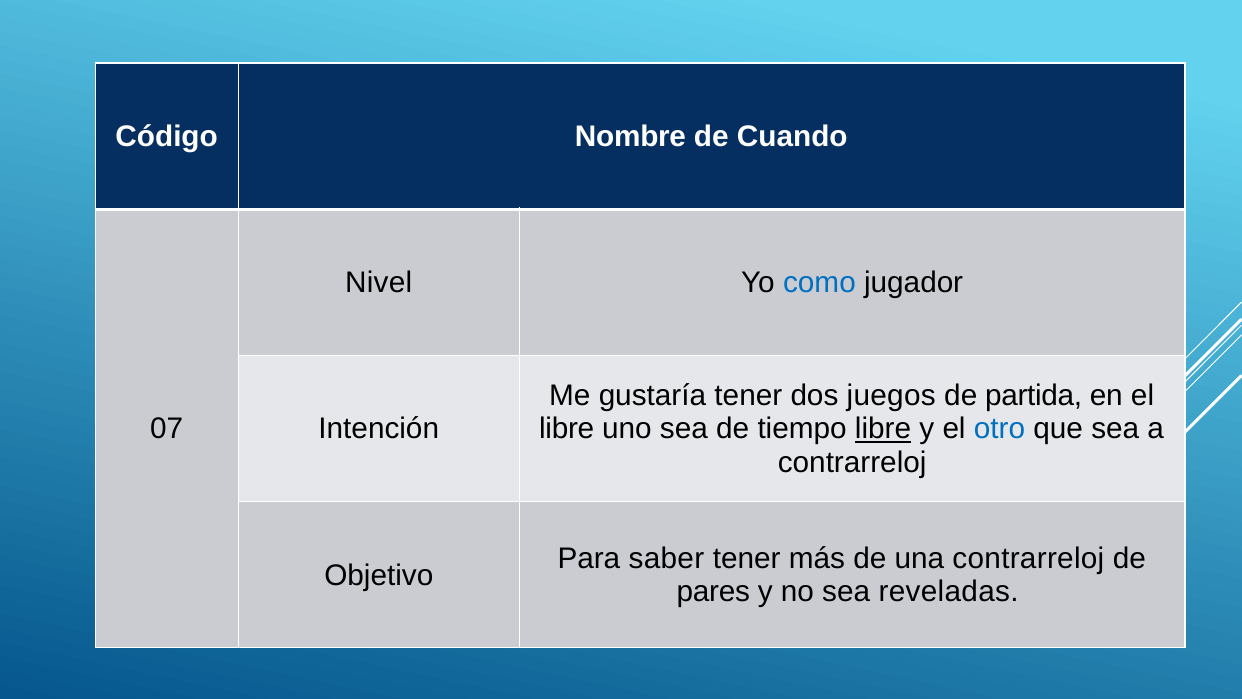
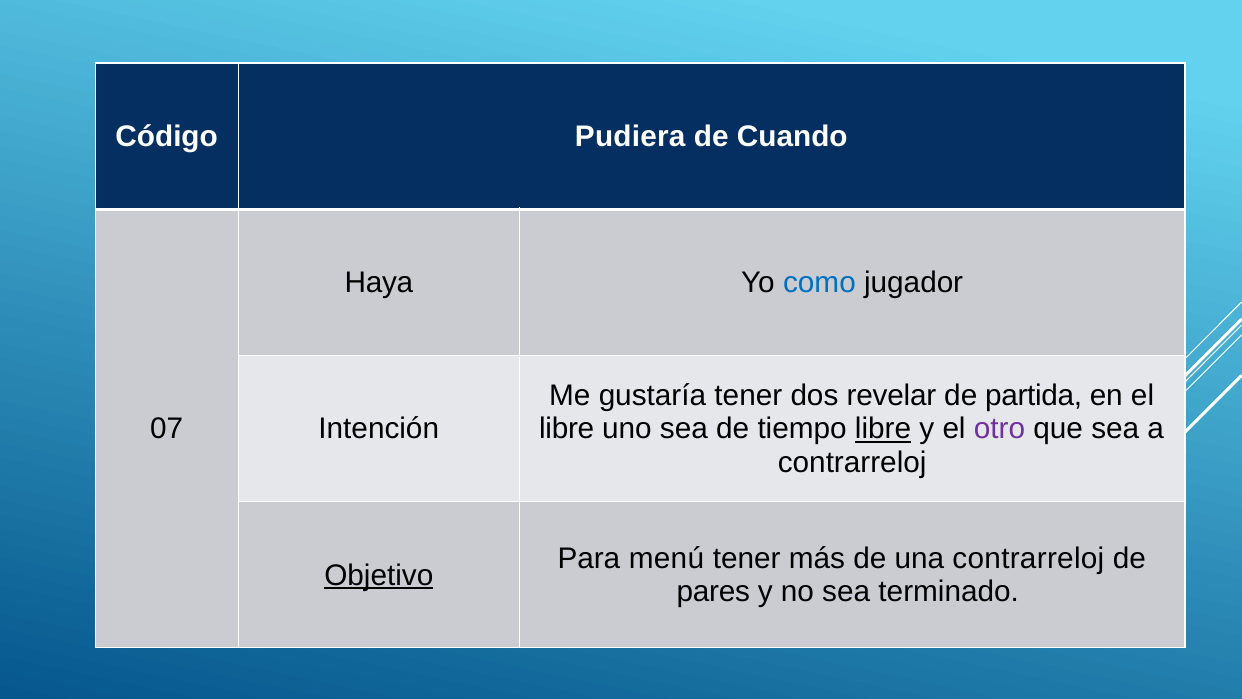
Nombre: Nombre -> Pudiera (630, 137)
Nivel: Nivel -> Haya (379, 283)
juegos: juegos -> revelar (891, 395)
otro colour: blue -> purple (1000, 429)
saber: saber -> menú (666, 558)
Objetivo underline: none -> present (379, 575)
reveladas: reveladas -> terminado (949, 592)
